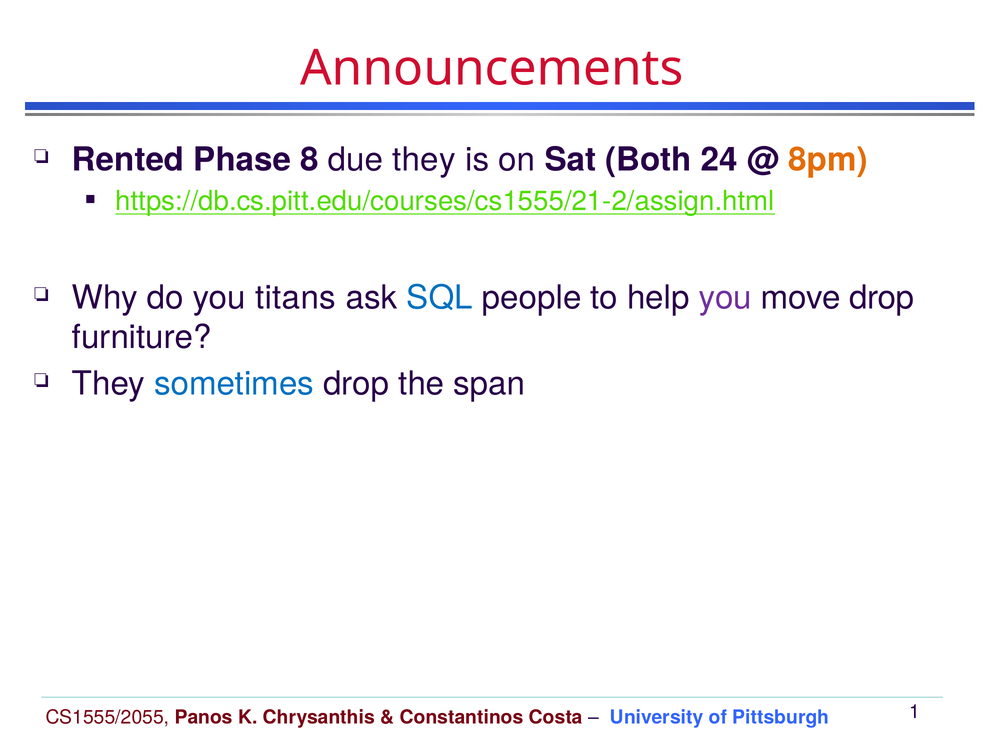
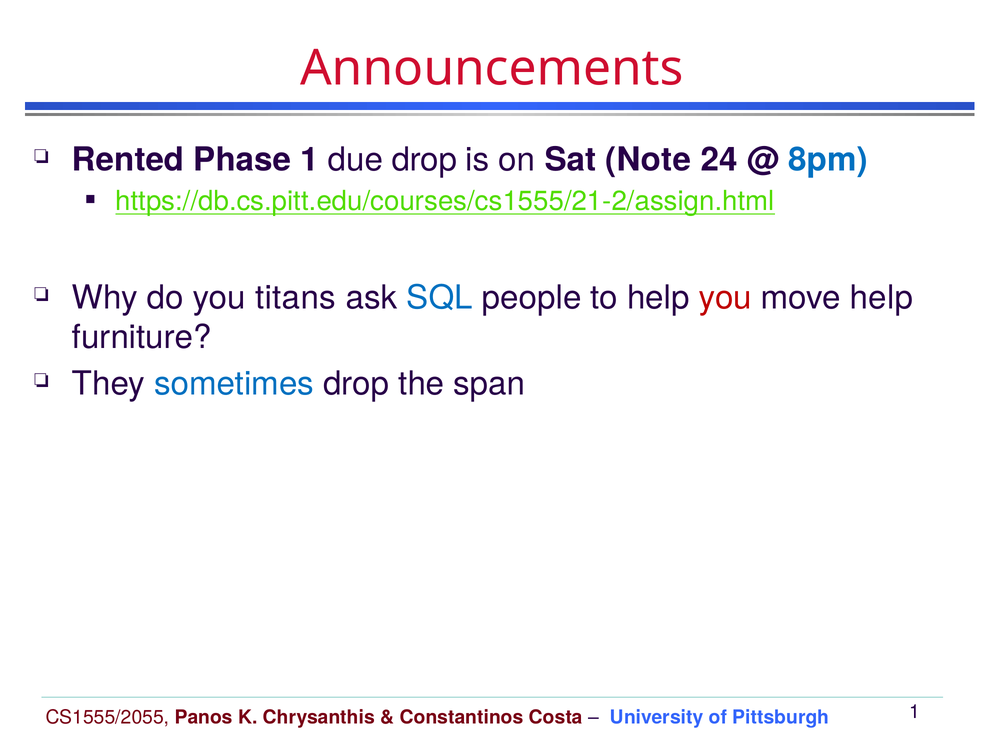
Phase 8: 8 -> 1 (309, 160)
due they: they -> drop (424, 160)
Both: Both -> Note (648, 160)
8pm colour: orange -> blue (828, 160)
you colour: purple -> red (725, 297)
move drop: drop -> help (881, 297)
